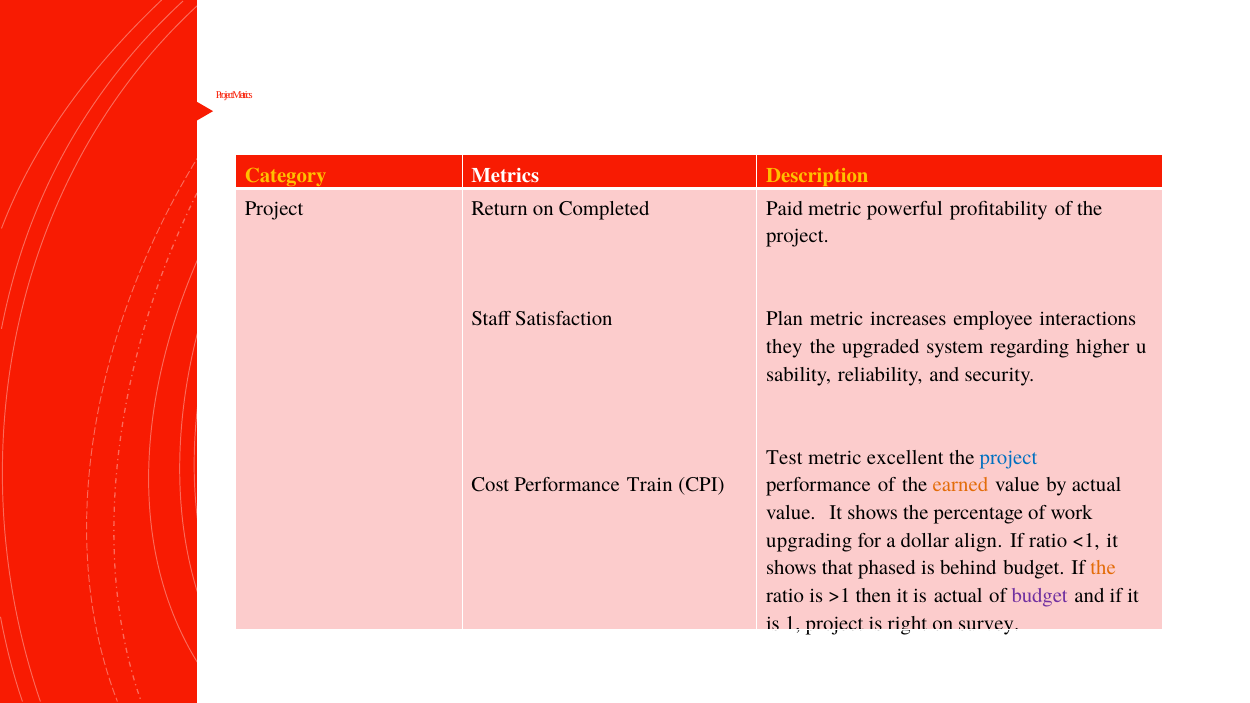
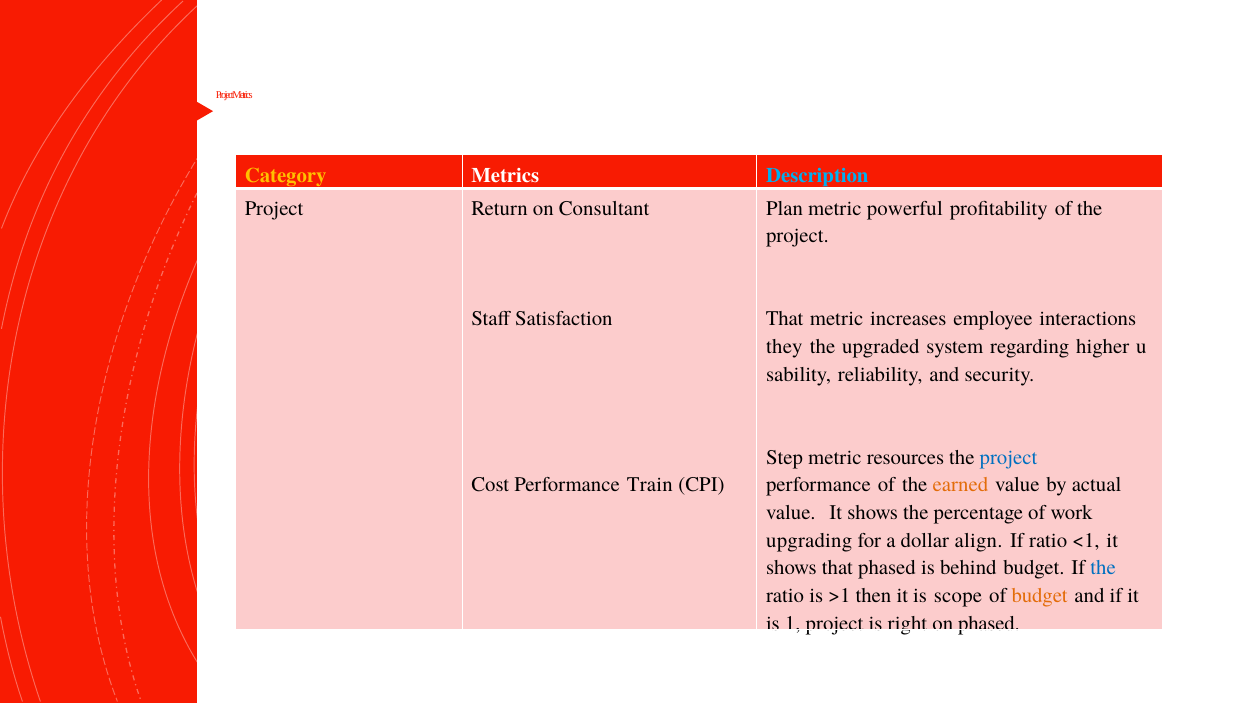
Description colour: yellow -> light blue (817, 175)
Completed: Completed -> Consultant (604, 208)
Paid: Paid -> Plan (785, 208)
Plan: Plan -> That (785, 319)
Test: Test -> Step (785, 457)
excellent: excellent -> resources (905, 457)
the colour: orange -> blue (1103, 568)
is actual: actual -> scope (958, 596)
budget colour: purple -> orange (1040, 596)
on survey: survey -> phased (989, 623)
